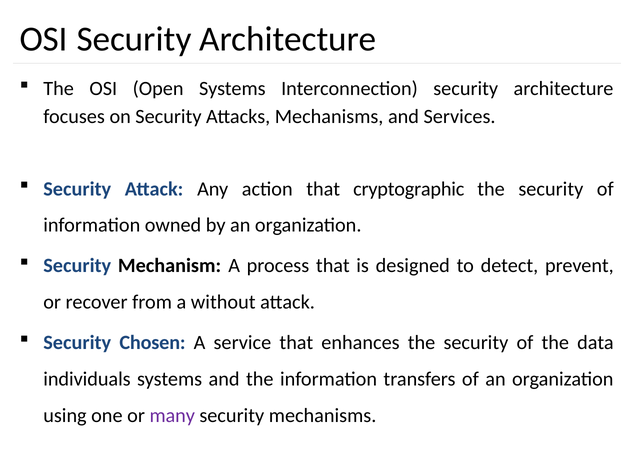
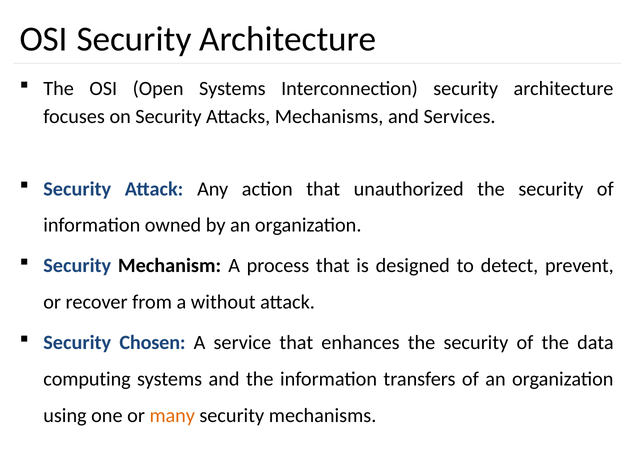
cryptographic: cryptographic -> unauthorized (409, 189)
individuals: individuals -> computing (87, 380)
many colour: purple -> orange (172, 416)
